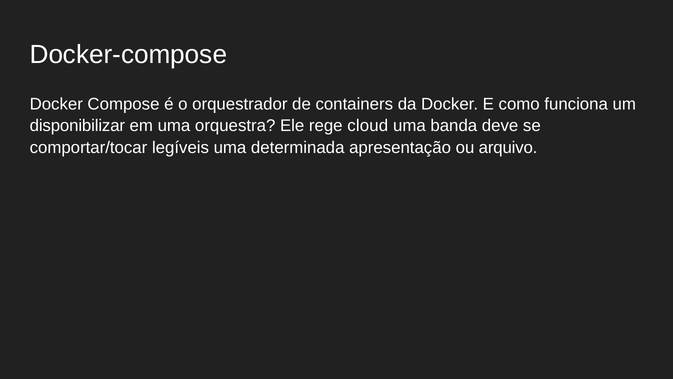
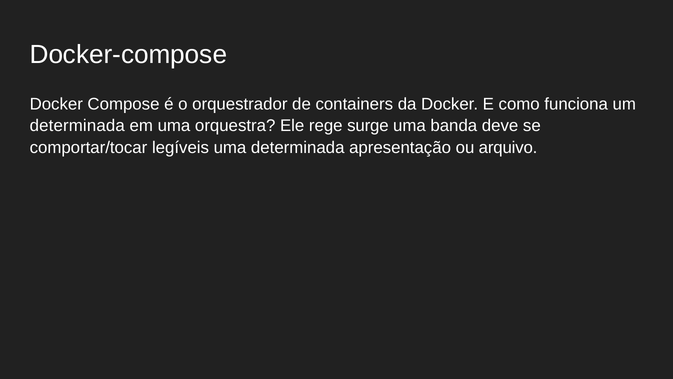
disponibilizar: disponibilizar -> determinada (77, 126)
cloud: cloud -> surge (368, 126)
